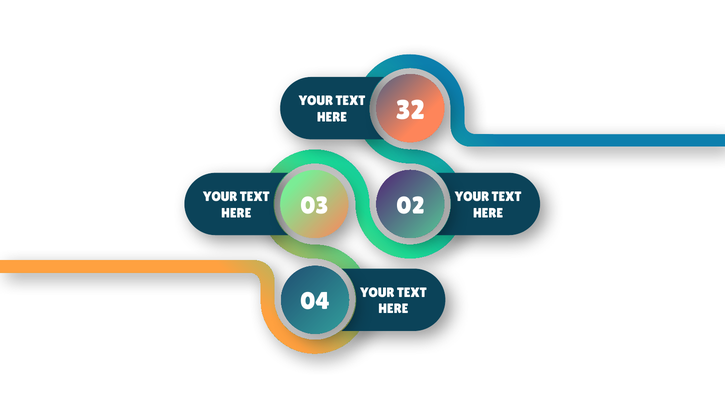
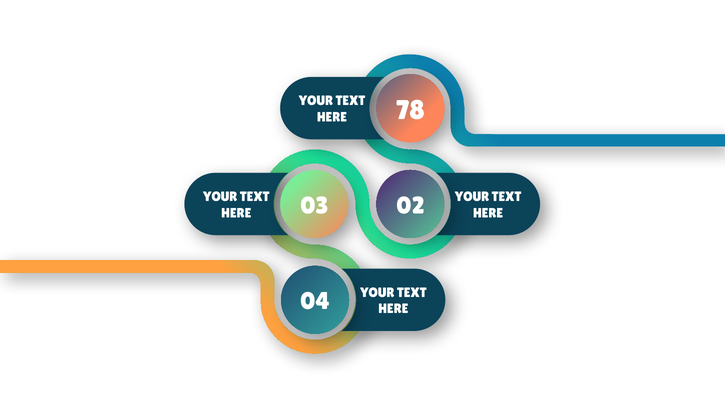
32: 32 -> 78 (410, 110)
